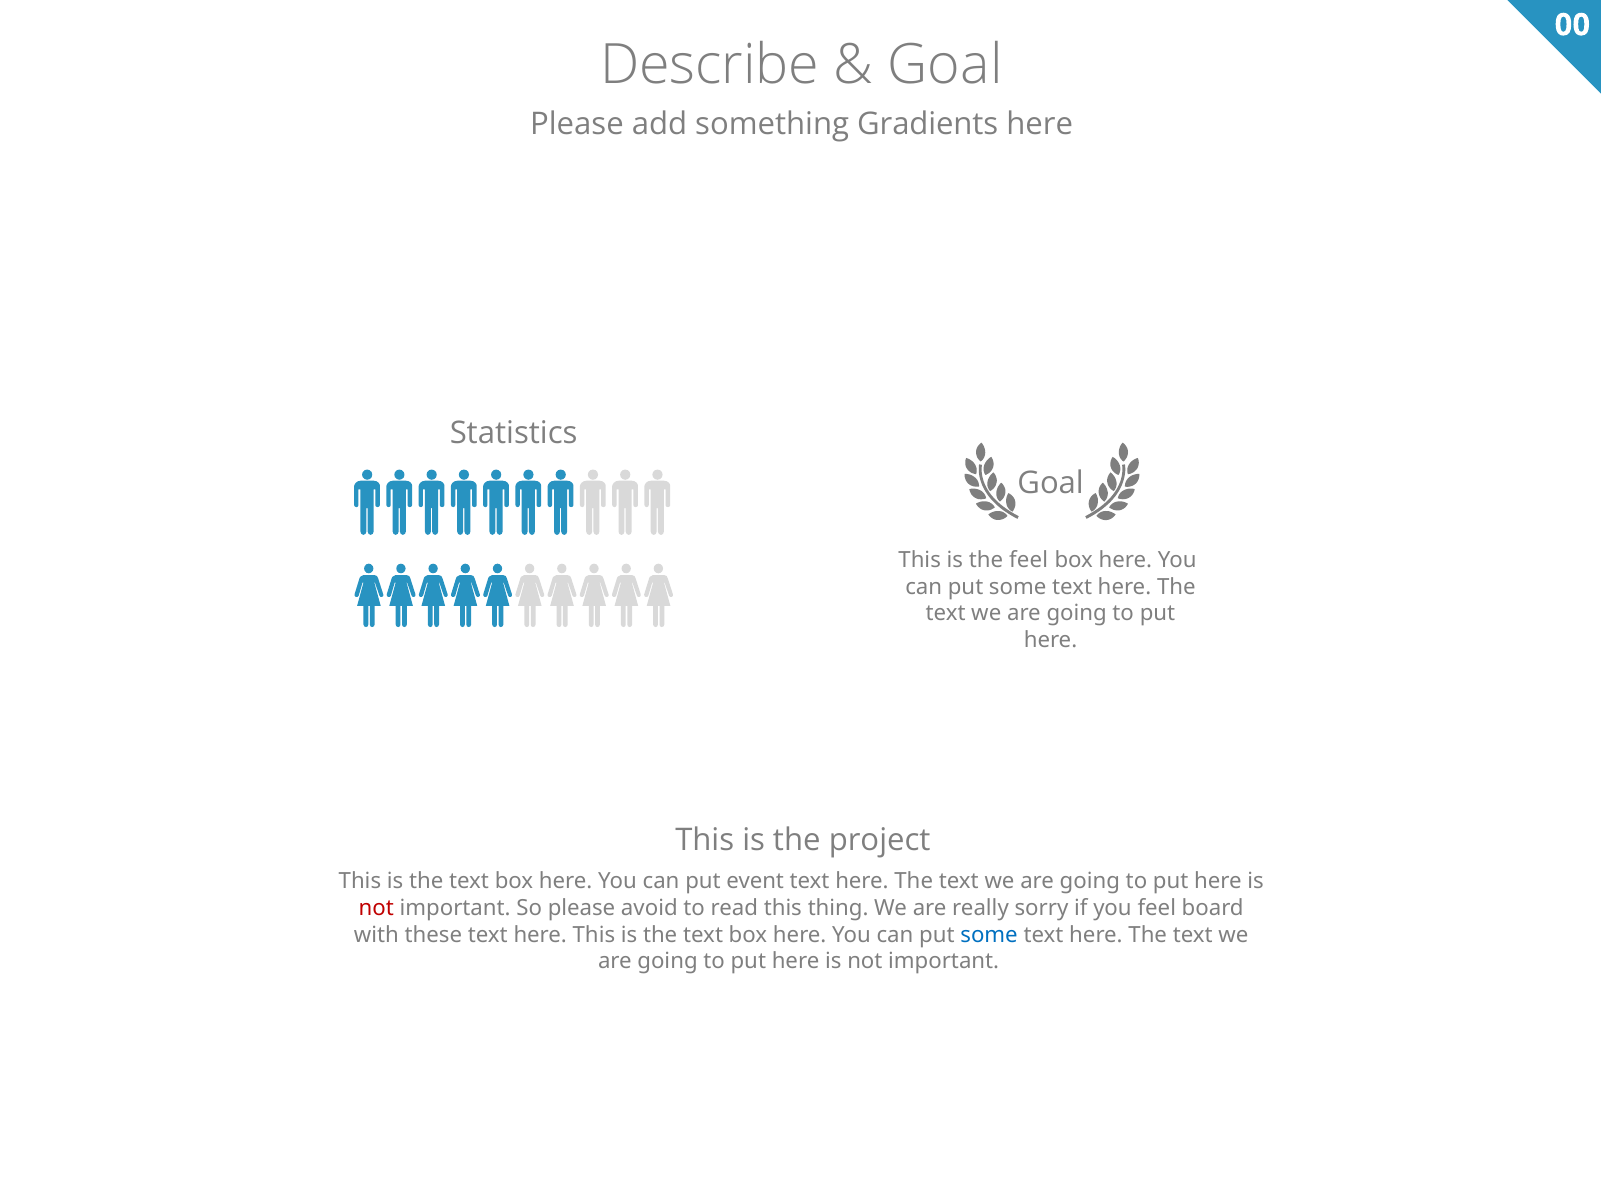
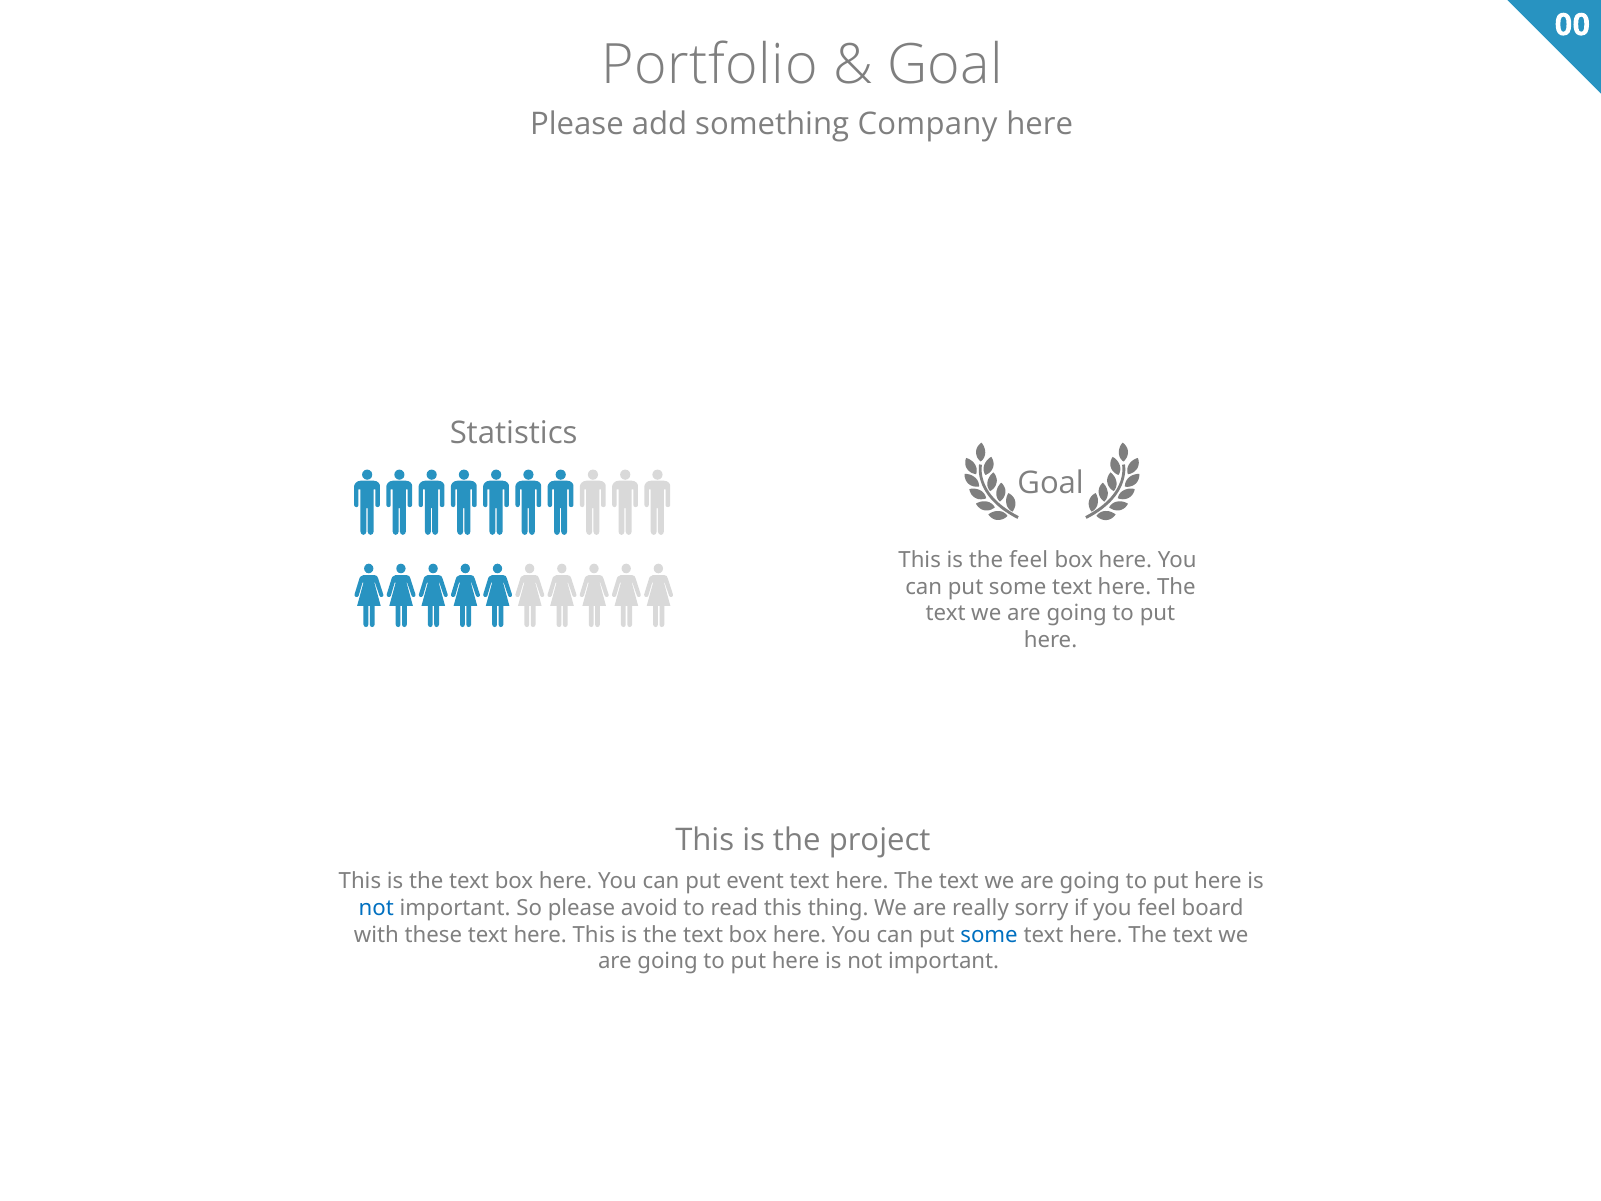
Describe: Describe -> Portfolio (709, 66)
Gradients: Gradients -> Company (927, 125)
not colour: red -> blue (376, 908)
